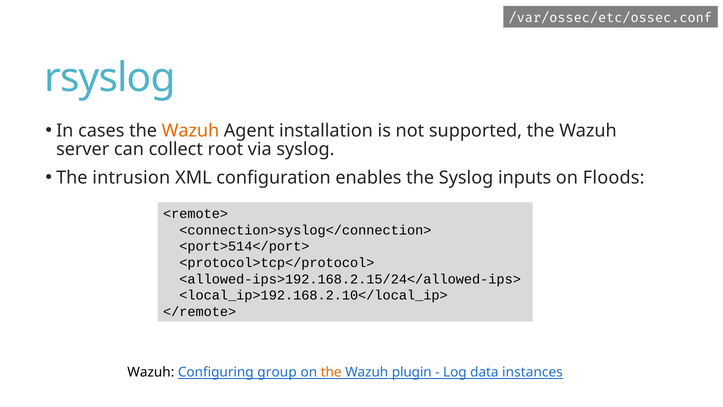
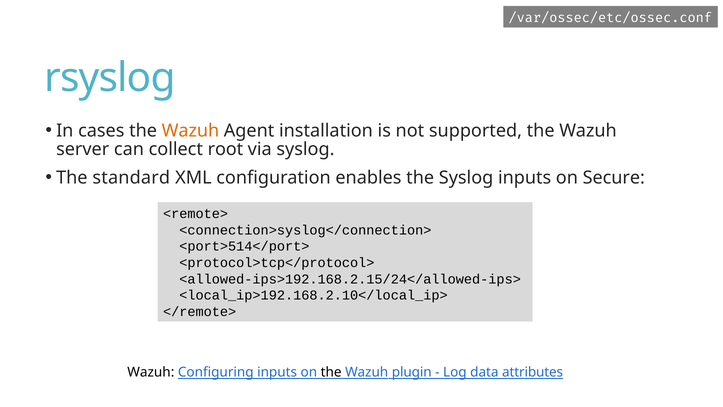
intrusion: intrusion -> standard (131, 177)
Floods: Floods -> Secure (614, 177)
Configuring group: group -> inputs (277, 372)
the colour: orange -> black (331, 372)
instances: instances -> attributes (533, 372)
